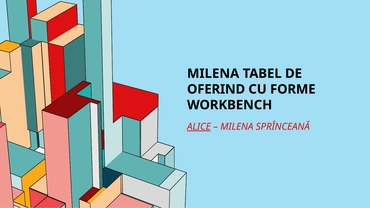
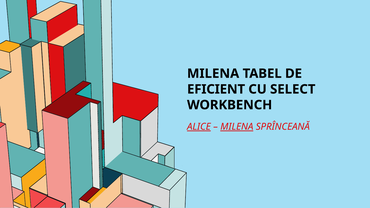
OFERIND: OFERIND -> EFICIENT (216, 89)
FORME: FORME -> SELECT (293, 89)
MILENA underline: none -> present (237, 127)
